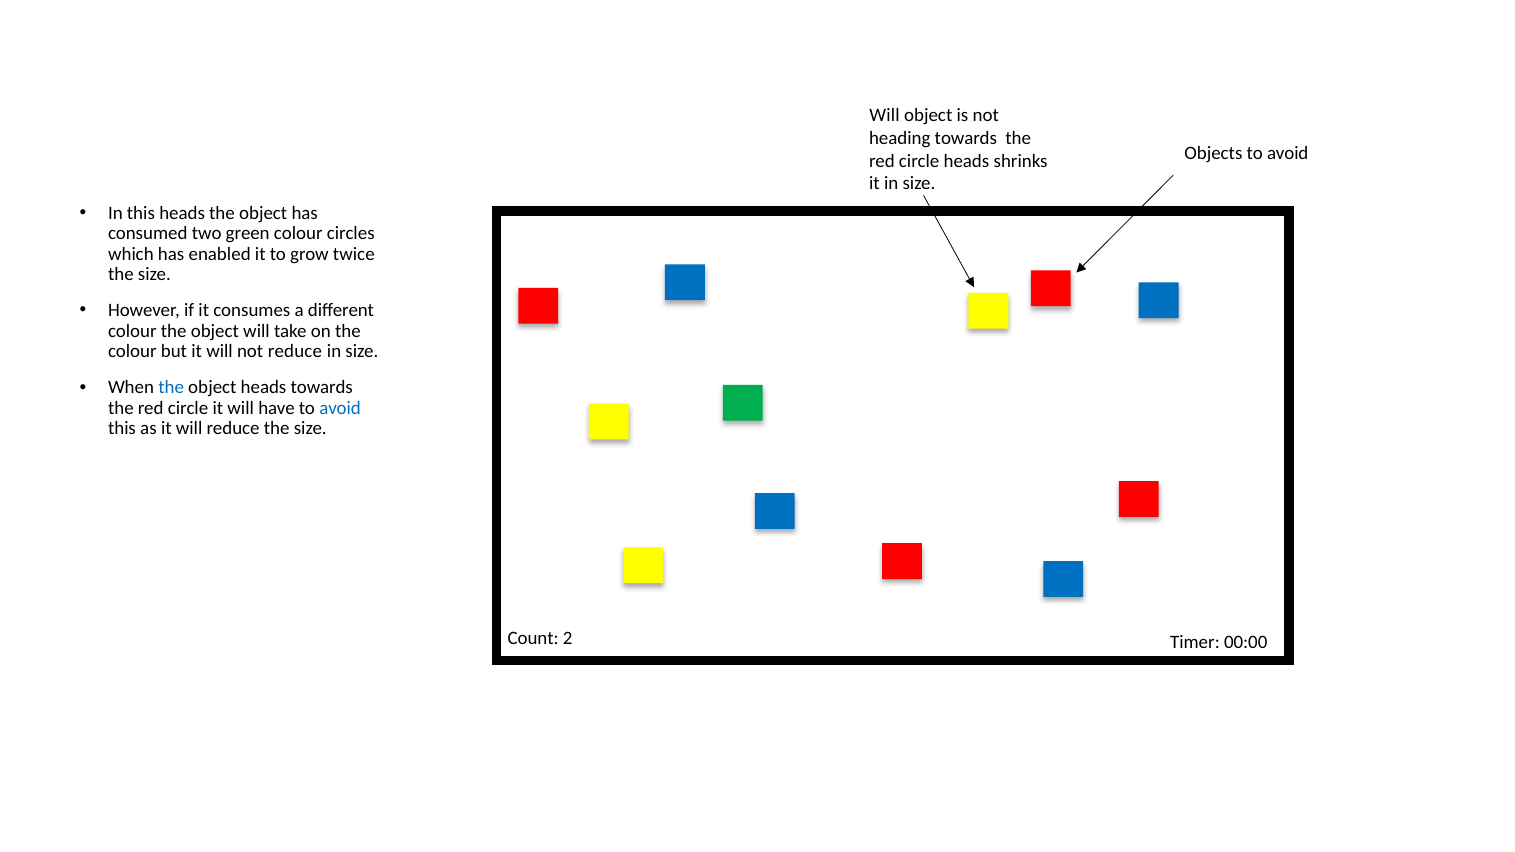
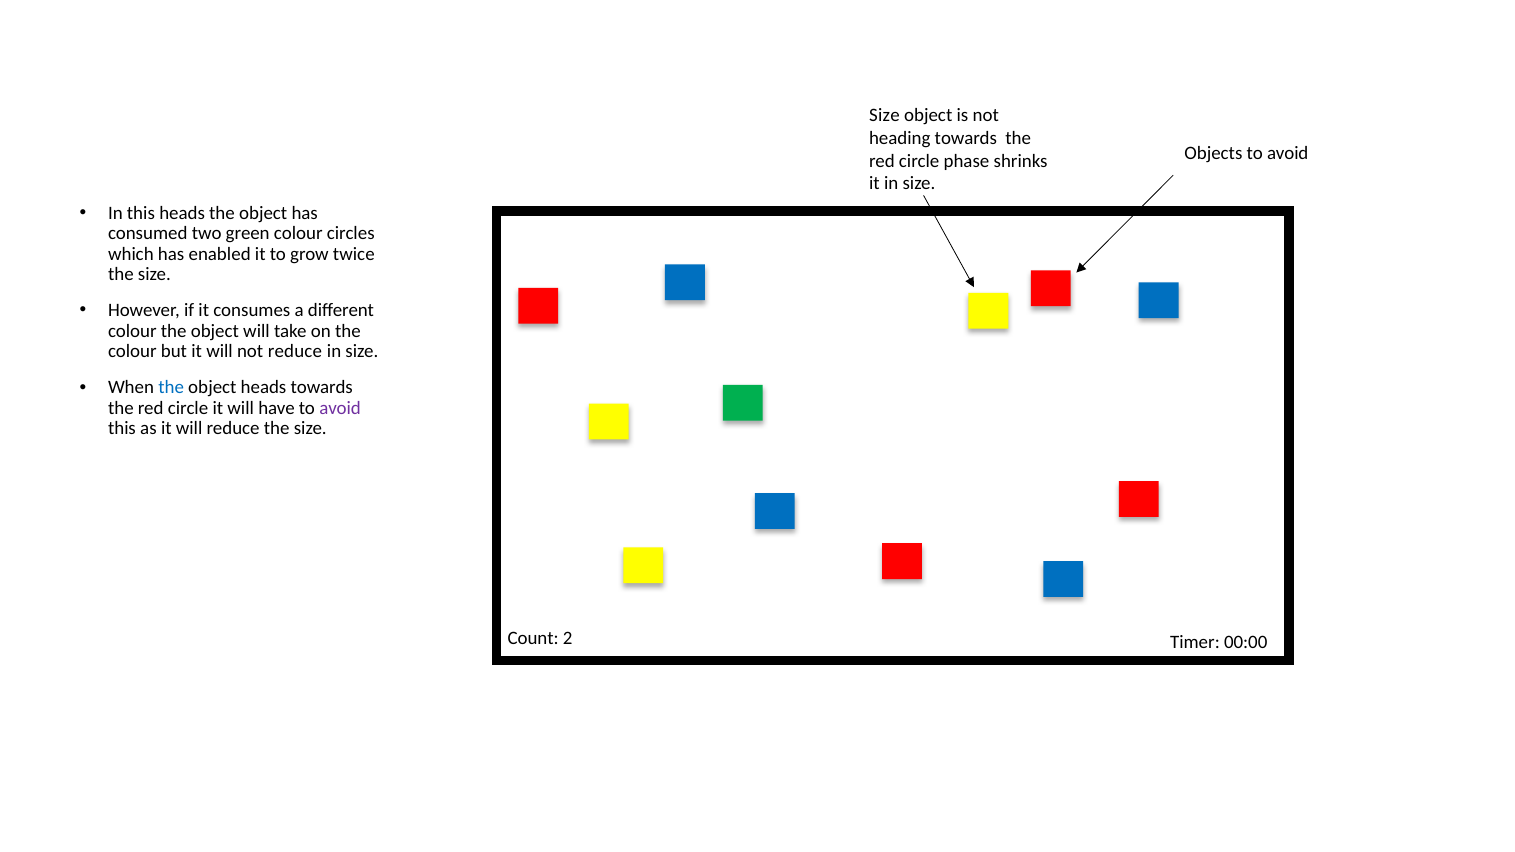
Will: Will -> Size (884, 115)
circle heads: heads -> phase (966, 161)
avoid colour: blue -> purple (340, 408)
